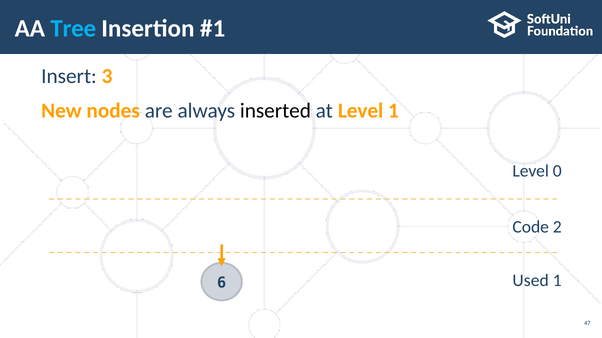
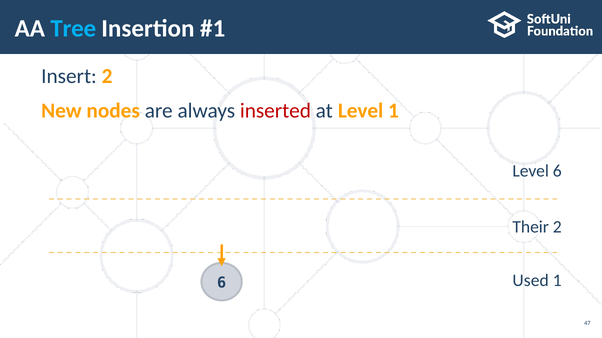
3: 3 -> 2 (107, 76)
inserted colour: black -> red (275, 111)
Level 0: 0 -> 6 (557, 171)
Code: Code -> Their (531, 227)
